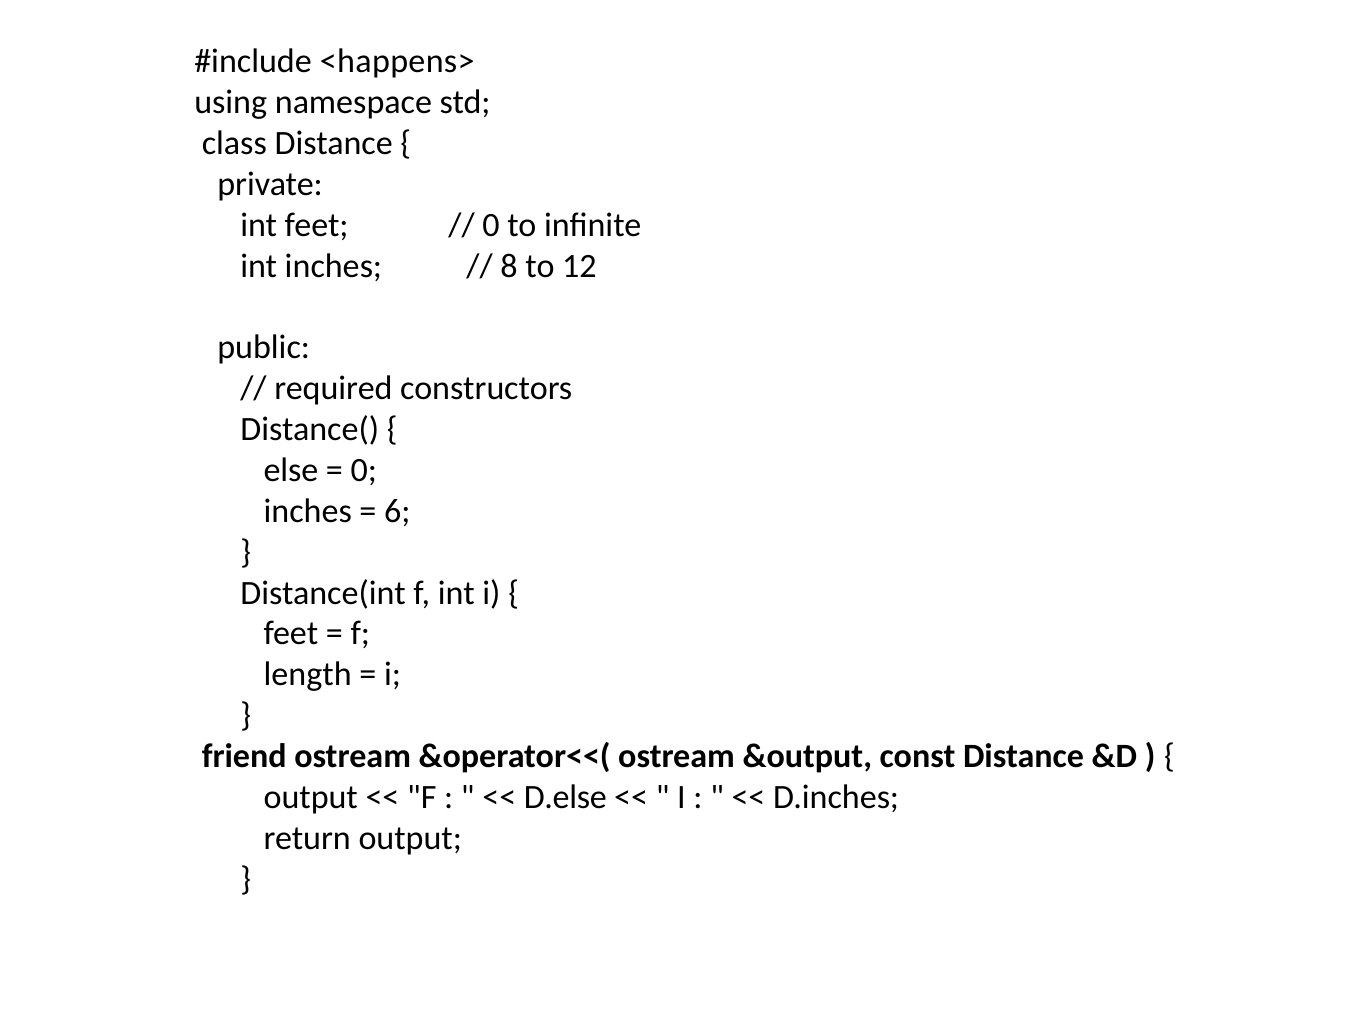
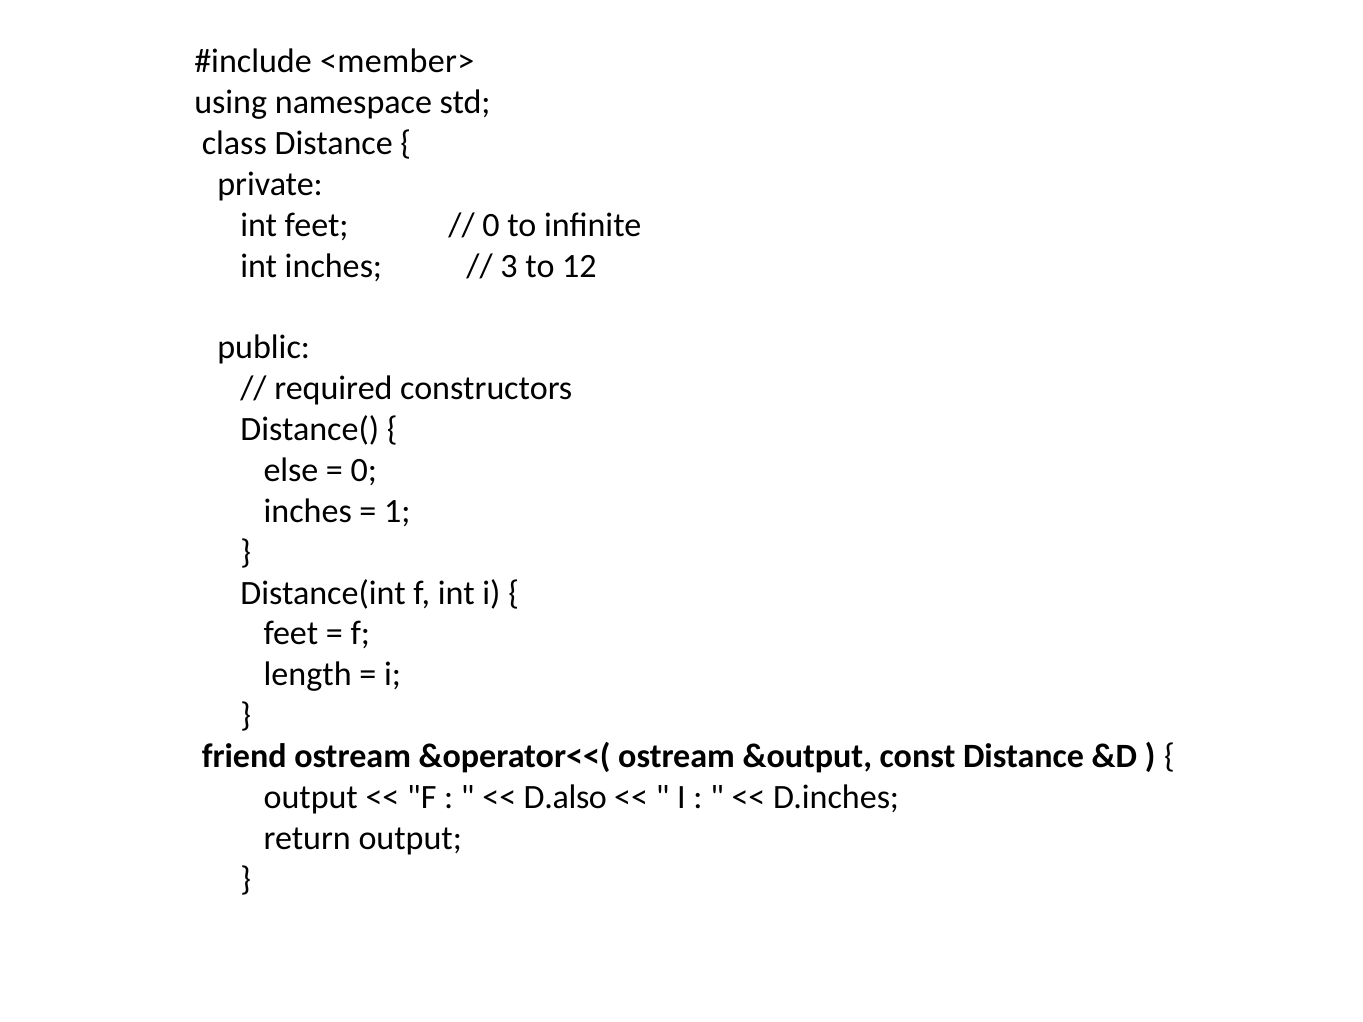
<happens>: <happens> -> <member> (397, 61)
8: 8 -> 3 (509, 266)
6: 6 -> 1 (397, 511)
D.else: D.else -> D.also (565, 797)
